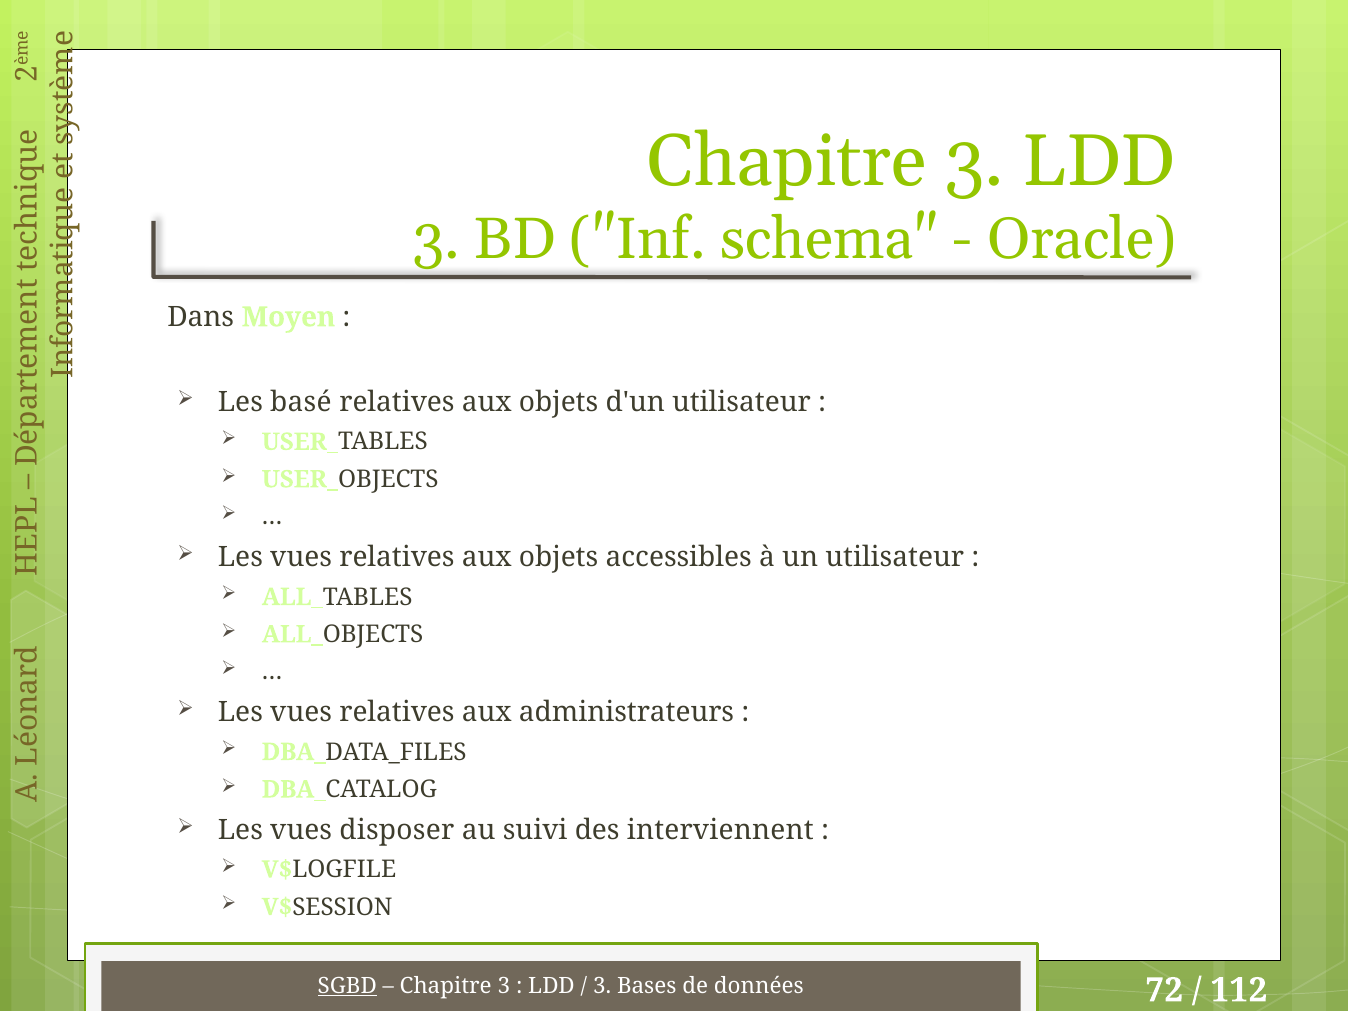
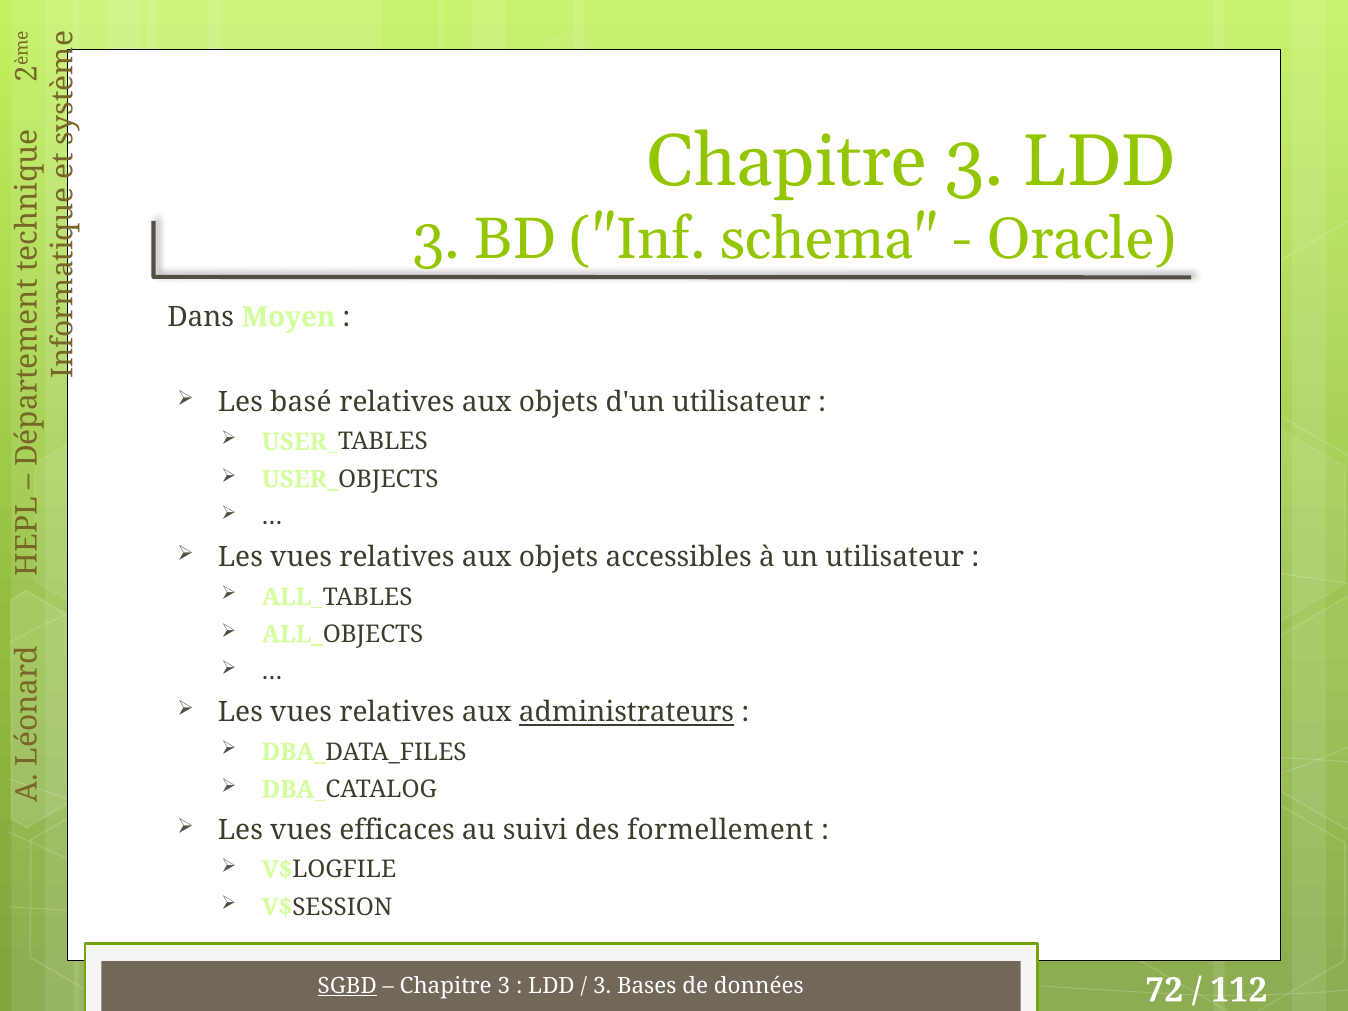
administrateurs underline: none -> present (627, 713)
disposer: disposer -> efficaces (397, 830)
interviennent: interviennent -> formellement (720, 830)
